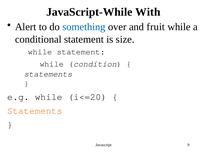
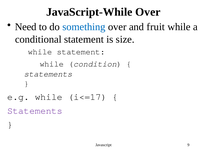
JavaScript-While With: With -> Over (148, 12)
Alert: Alert -> Need (26, 27)
i<=20: i<=20 -> i<=17 (87, 97)
Statements colour: orange -> purple (35, 111)
